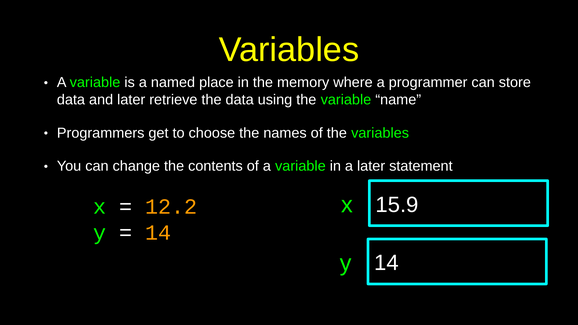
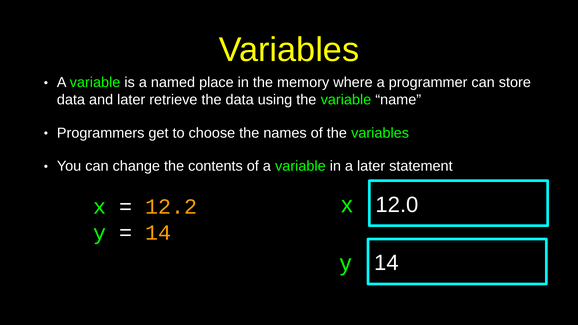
15.9: 15.9 -> 12.0 (397, 205)
